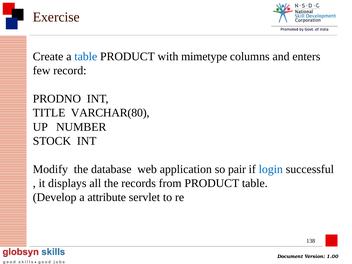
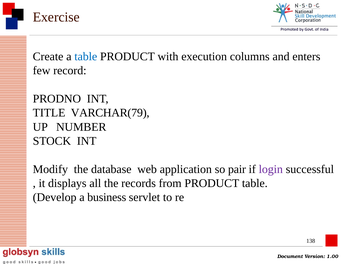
mimetype: mimetype -> execution (204, 57)
VARCHAR(80: VARCHAR(80 -> VARCHAR(79 (110, 113)
login colour: blue -> purple (271, 169)
attribute: attribute -> business (107, 197)
